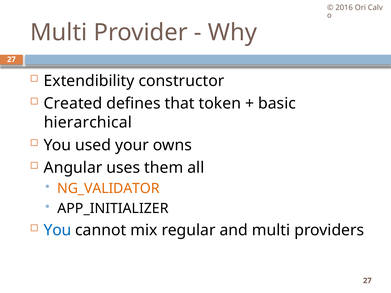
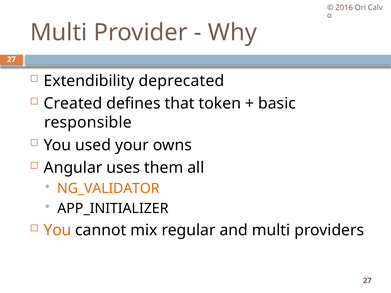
constructor: constructor -> deprecated (181, 81)
hierarchical: hierarchical -> responsible (88, 123)
You colour: blue -> orange (57, 230)
